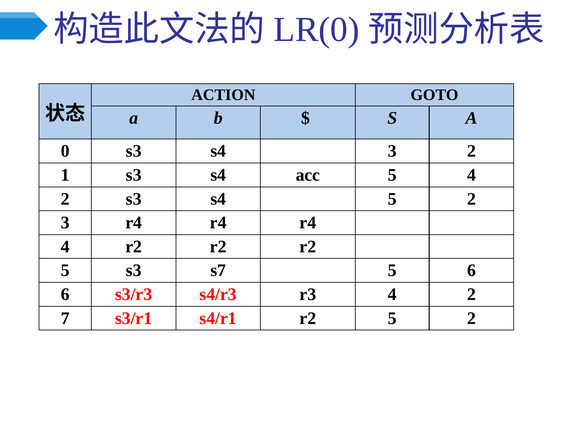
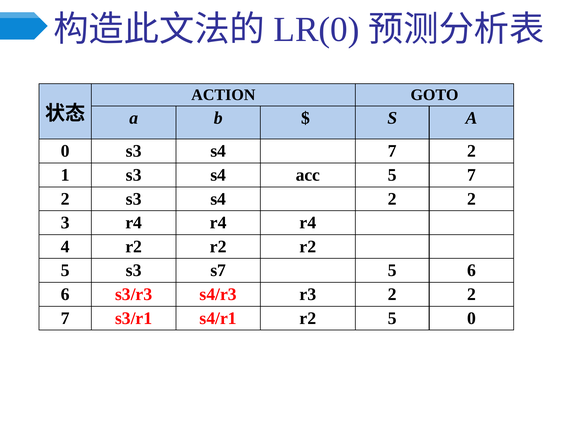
s4 3: 3 -> 7 (392, 151)
5 4: 4 -> 7 (471, 175)
s4 5: 5 -> 2 (392, 199)
r3 4: 4 -> 2 (392, 294)
r2 5 2: 2 -> 0 (471, 318)
